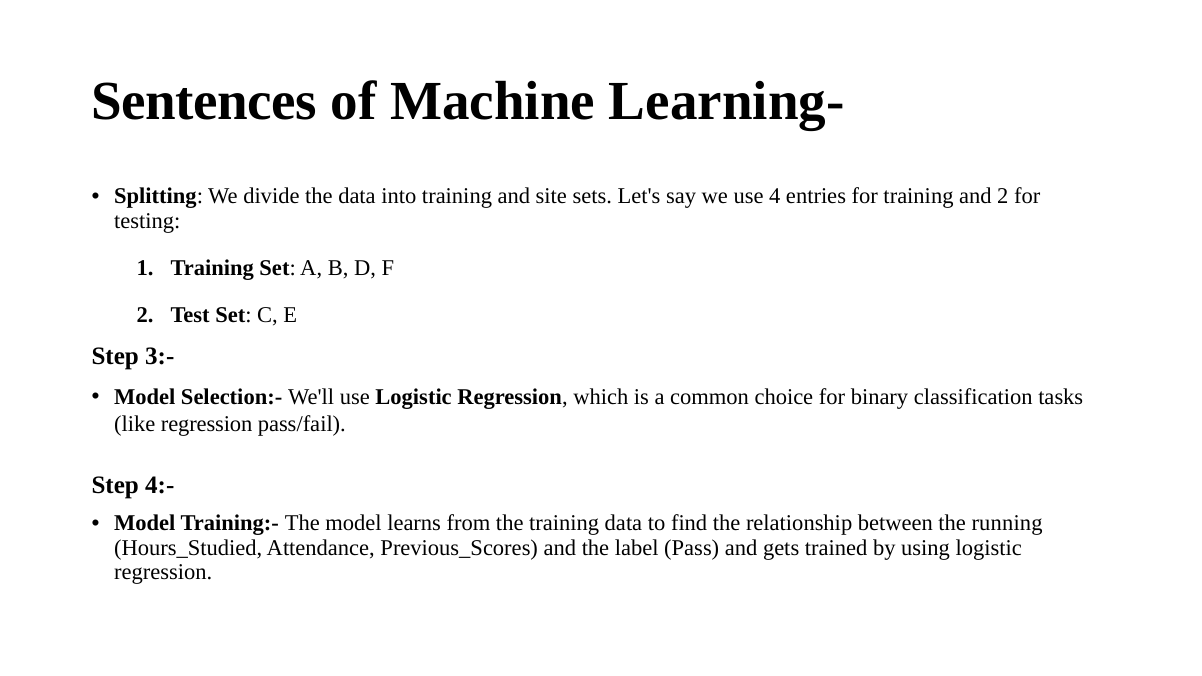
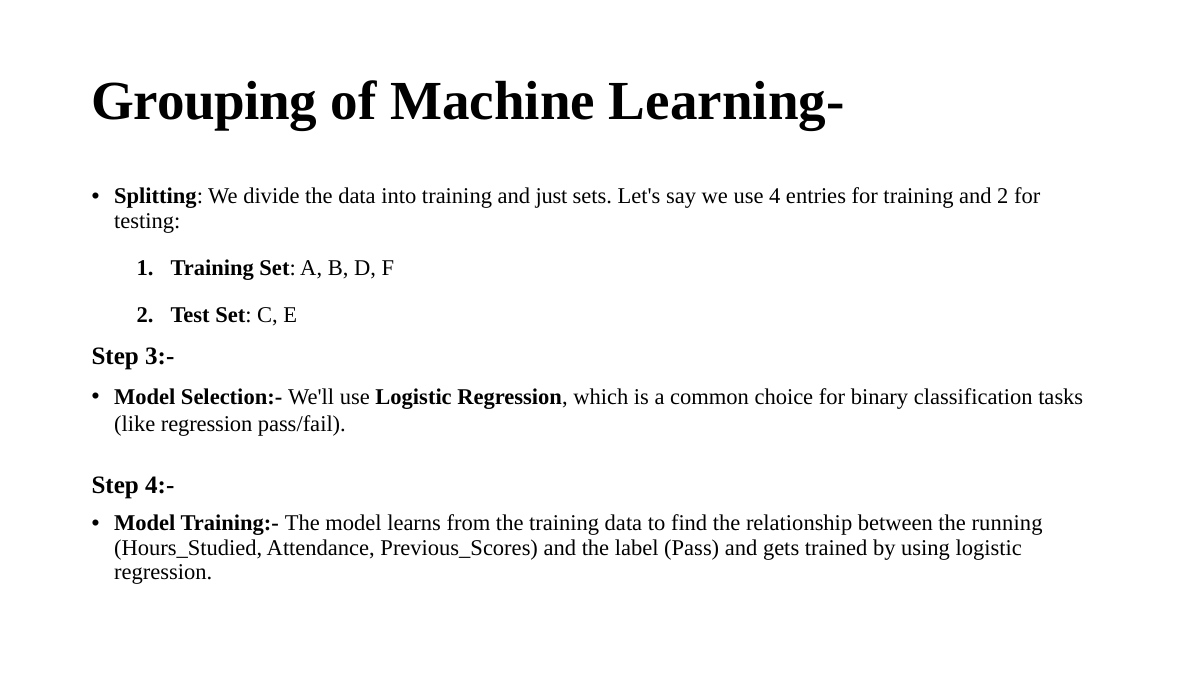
Sentences: Sentences -> Grouping (204, 101)
site: site -> just (551, 197)
